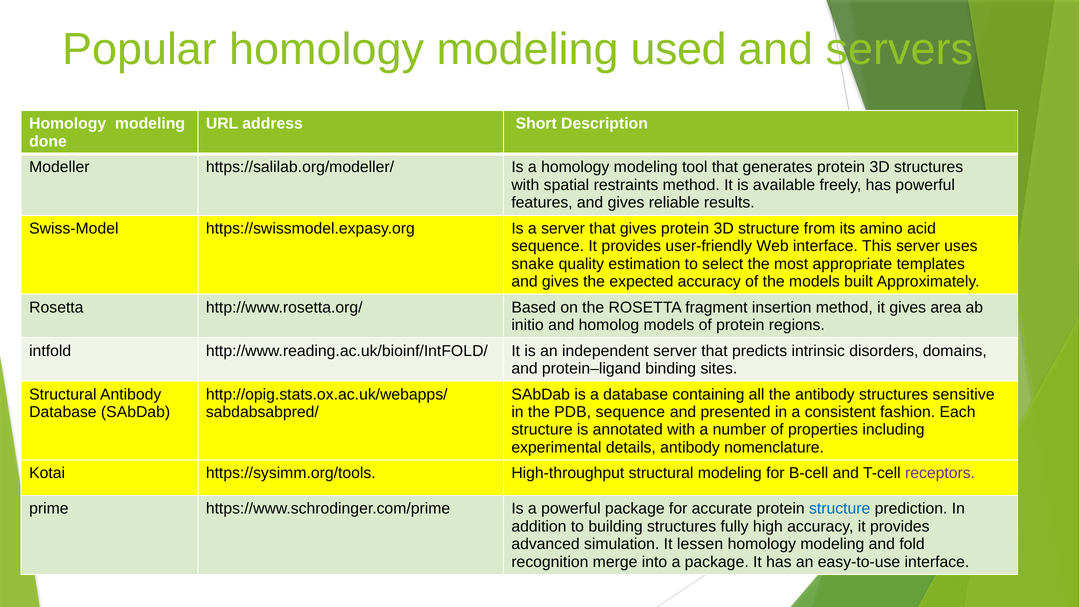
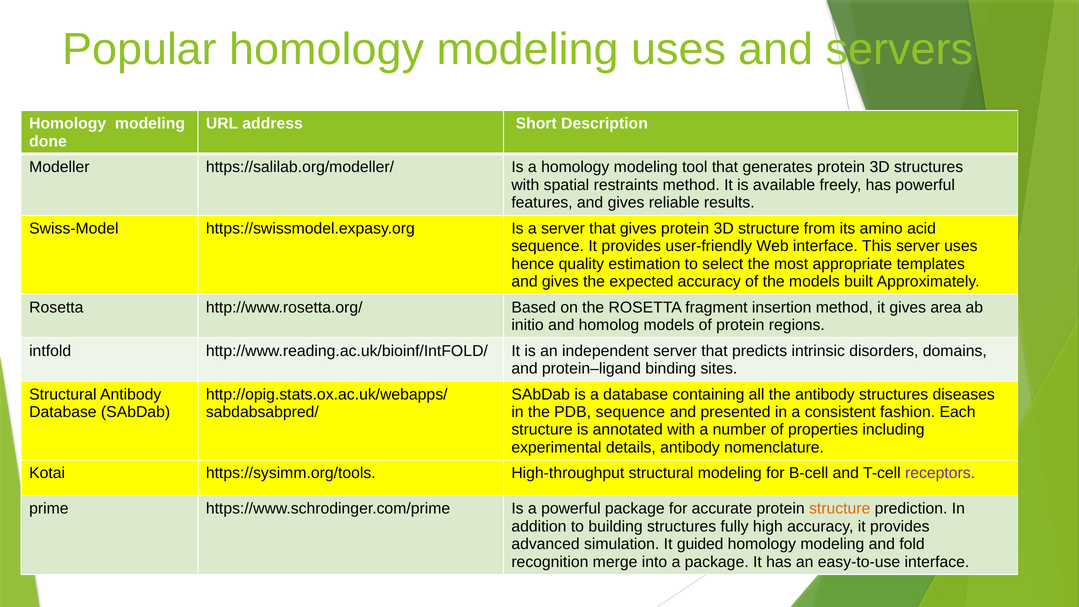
modeling used: used -> uses (679, 49)
snake: snake -> hence (533, 264)
sensitive: sensitive -> diseases (964, 394)
structure colour: blue -> orange (840, 509)
lessen: lessen -> guided (700, 544)
